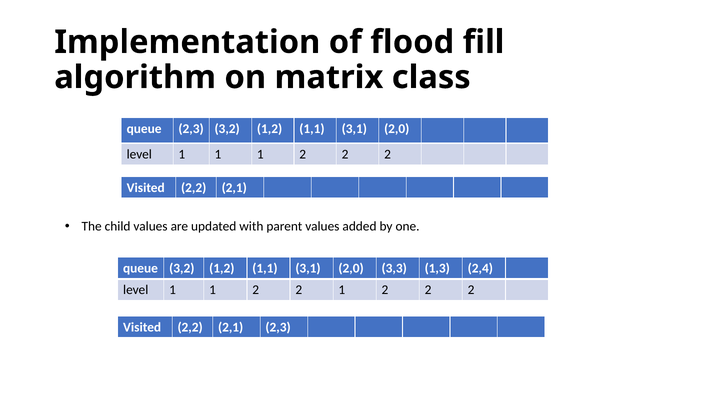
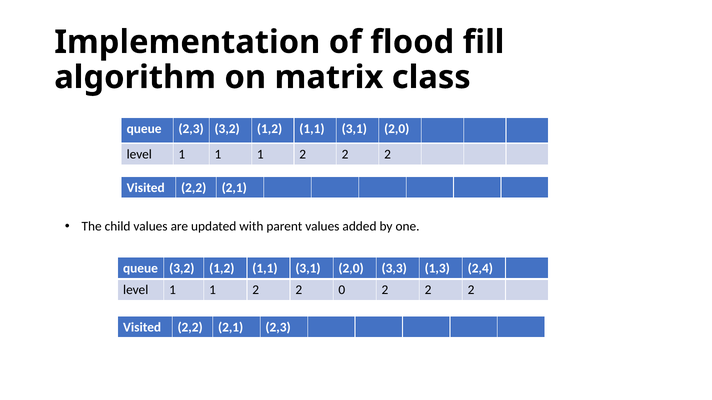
2 1: 1 -> 0 (342, 290)
